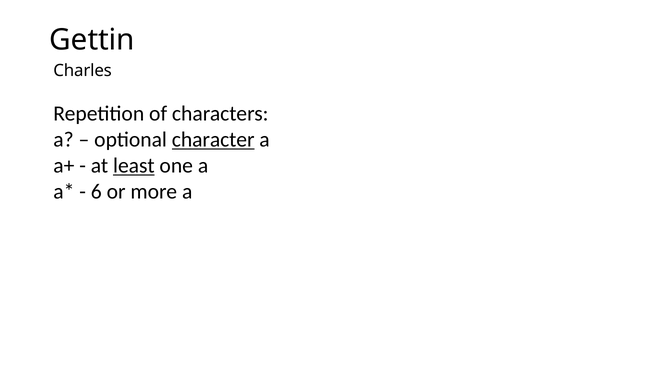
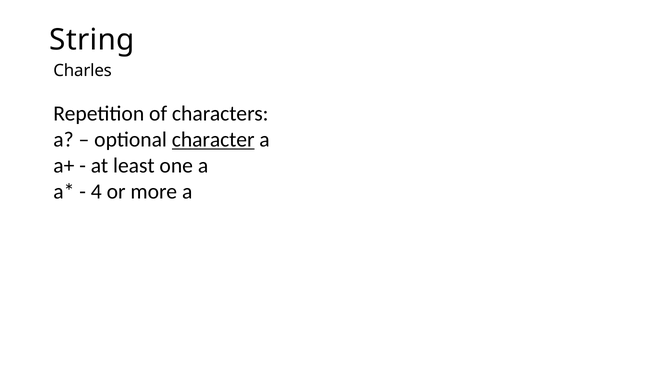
Gettin: Gettin -> String (92, 40)
least underline: present -> none (134, 165)
6: 6 -> 4 (96, 191)
